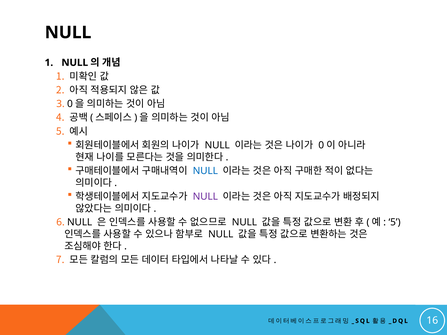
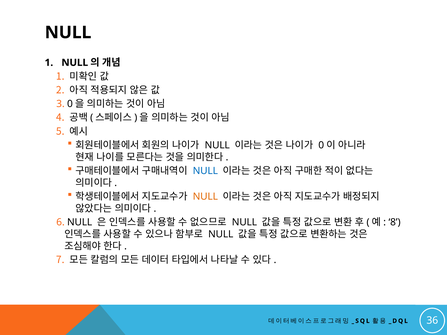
NULL colour: purple -> orange (205, 197)
5: 5 -> 8 (395, 222)
16: 16 -> 36 (432, 321)
